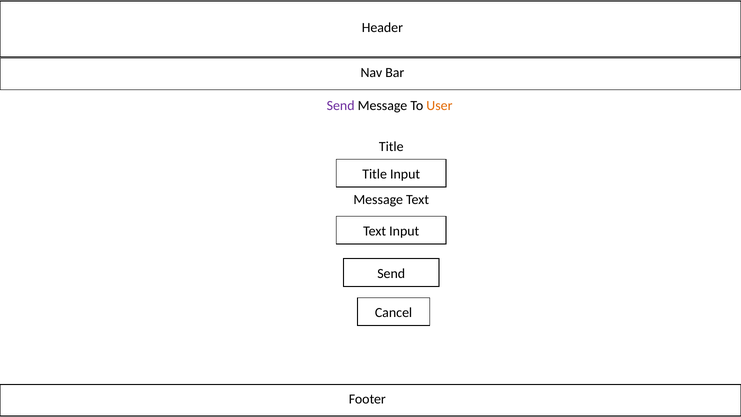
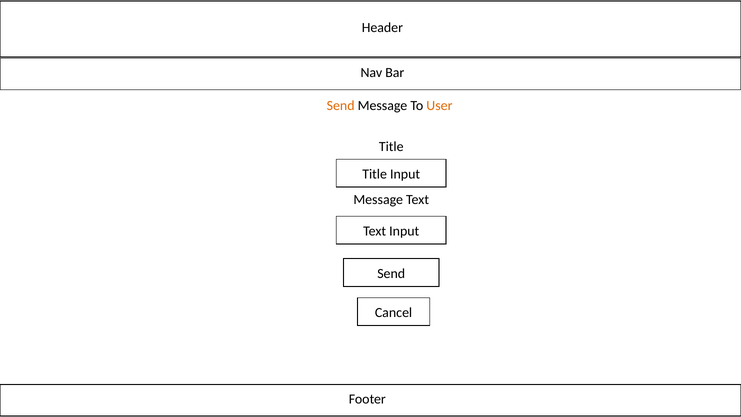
Send colour: purple -> orange (341, 105)
